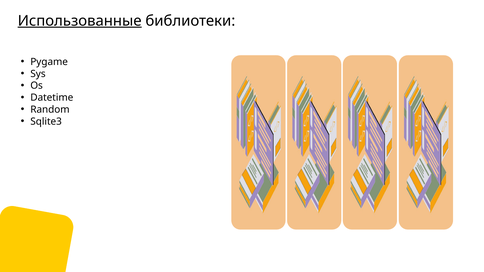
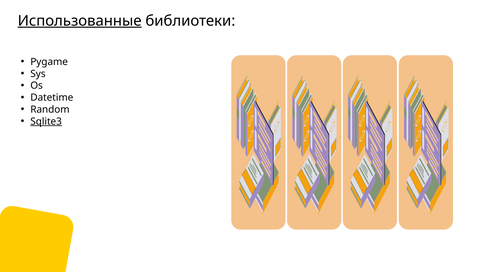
Sqlite3 underline: none -> present (46, 122)
